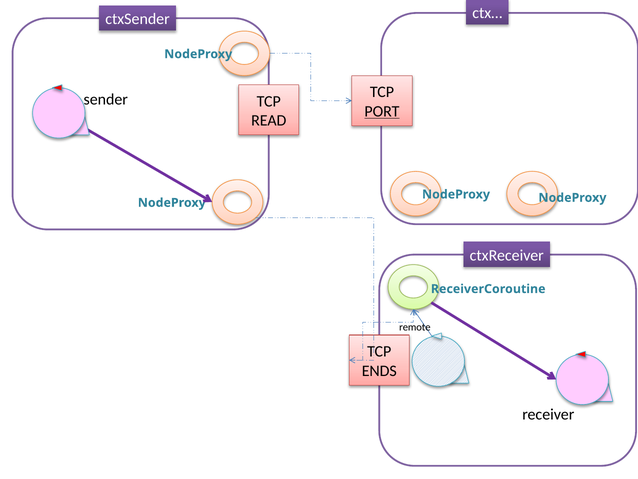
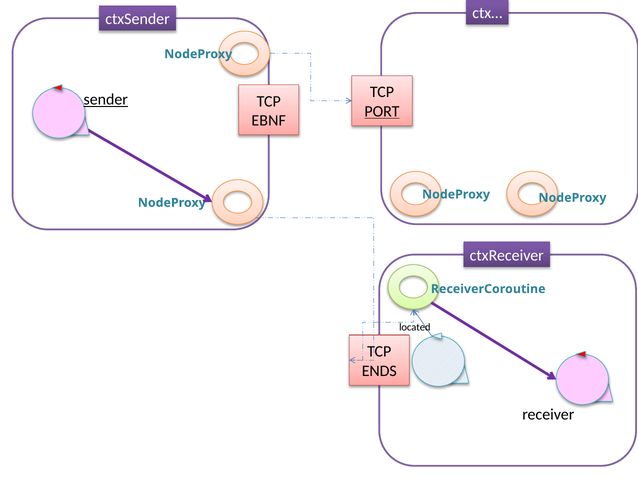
sender underline: none -> present (106, 99)
READ: READ -> EBNF (269, 120)
remote: remote -> located (415, 327)
